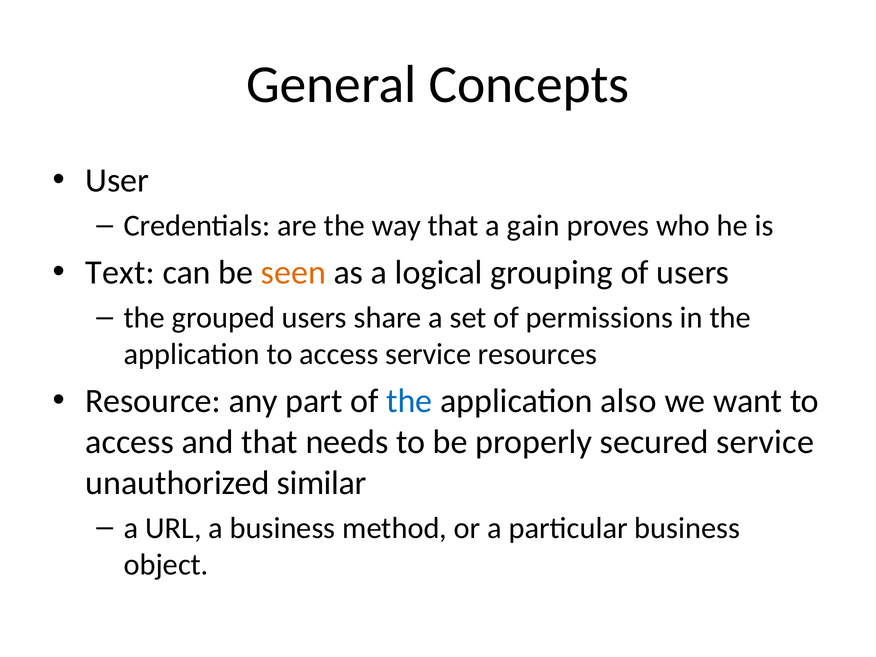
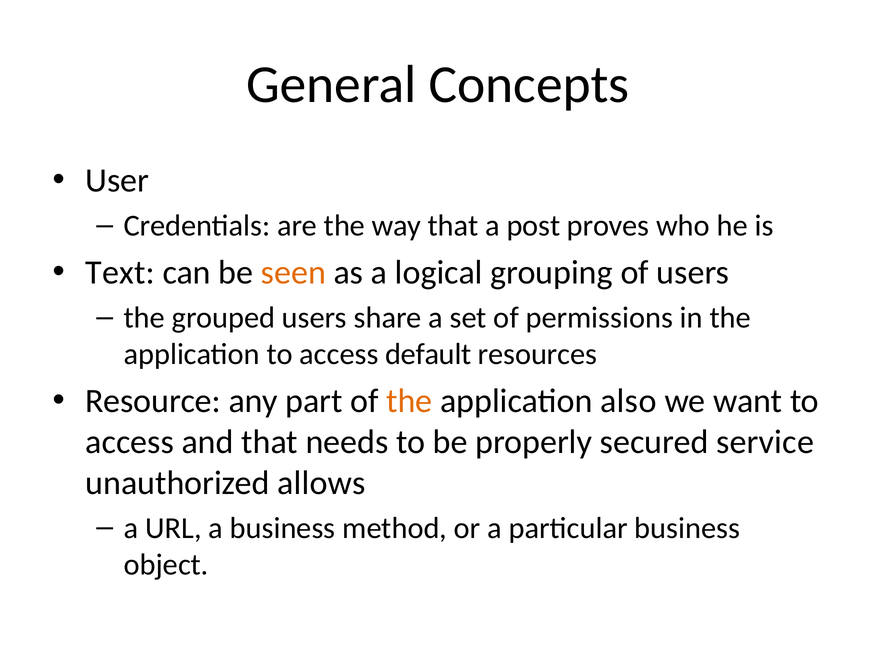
gain: gain -> post (533, 226)
access service: service -> default (428, 354)
the colour: blue -> orange (409, 401)
similar: similar -> allows (321, 483)
